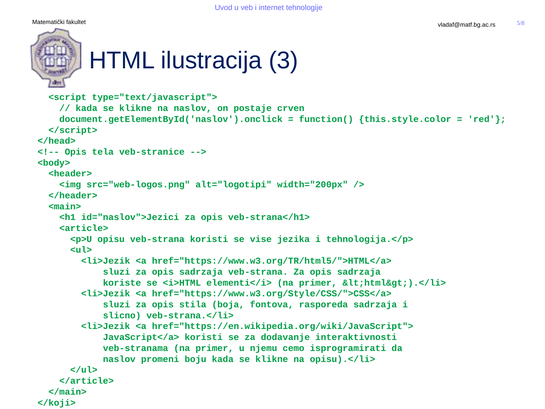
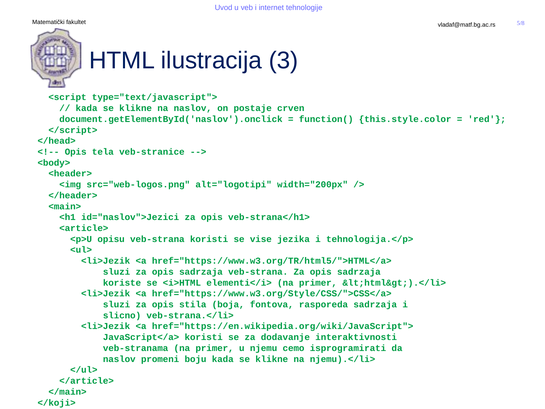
opisu).</li>: opisu).</li> -> njemu).</li> (343, 359)
